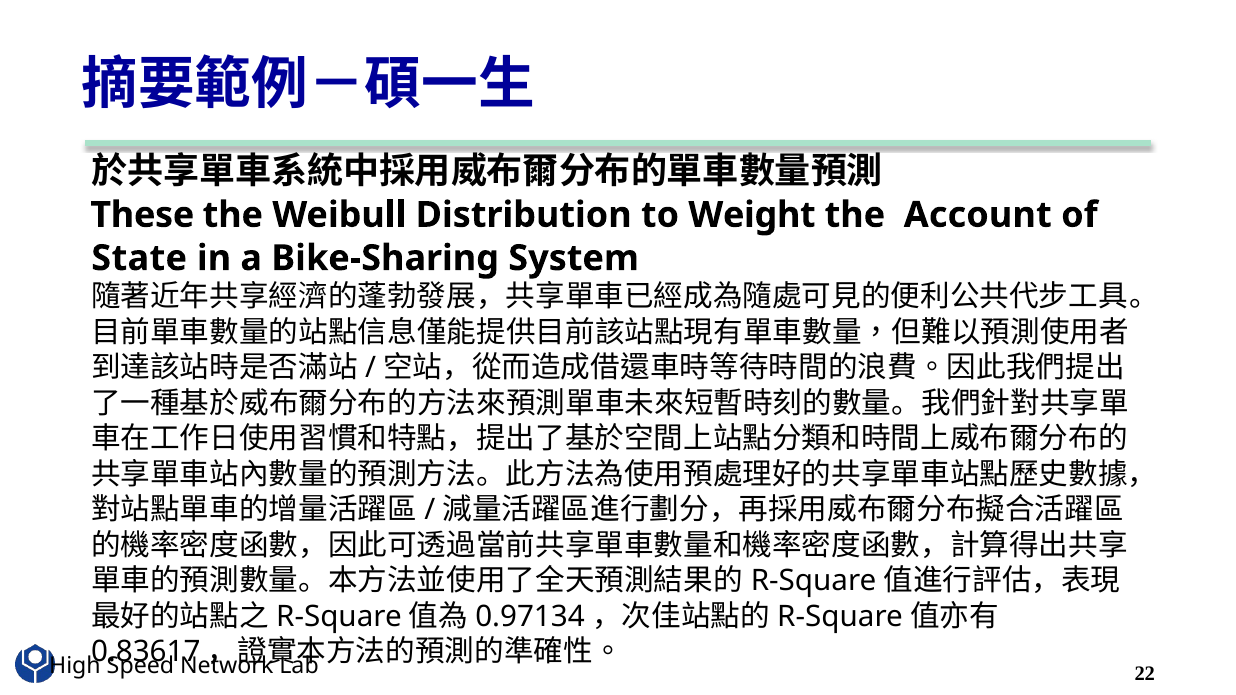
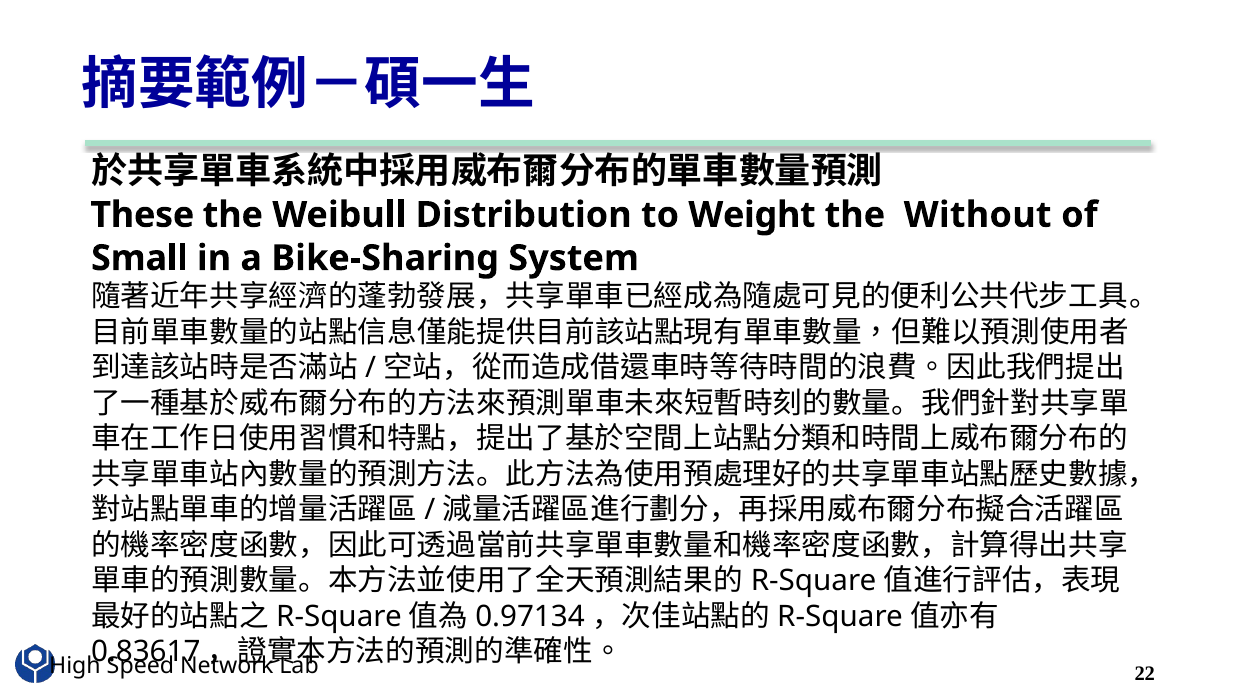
Account: Account -> Without (978, 215)
State: State -> Small (139, 258)
